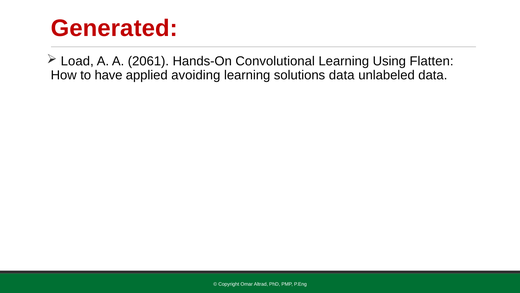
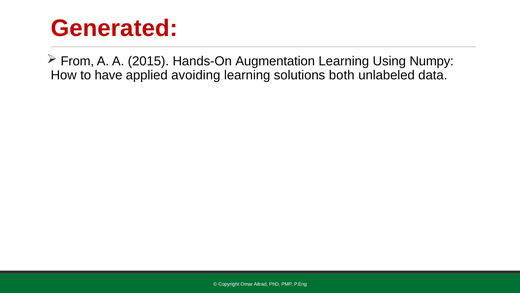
Load: Load -> From (77, 61)
2061: 2061 -> 2015 (148, 61)
Convolutional: Convolutional -> Augmentation (275, 61)
Flatten: Flatten -> Numpy (432, 61)
solutions data: data -> both (342, 75)
